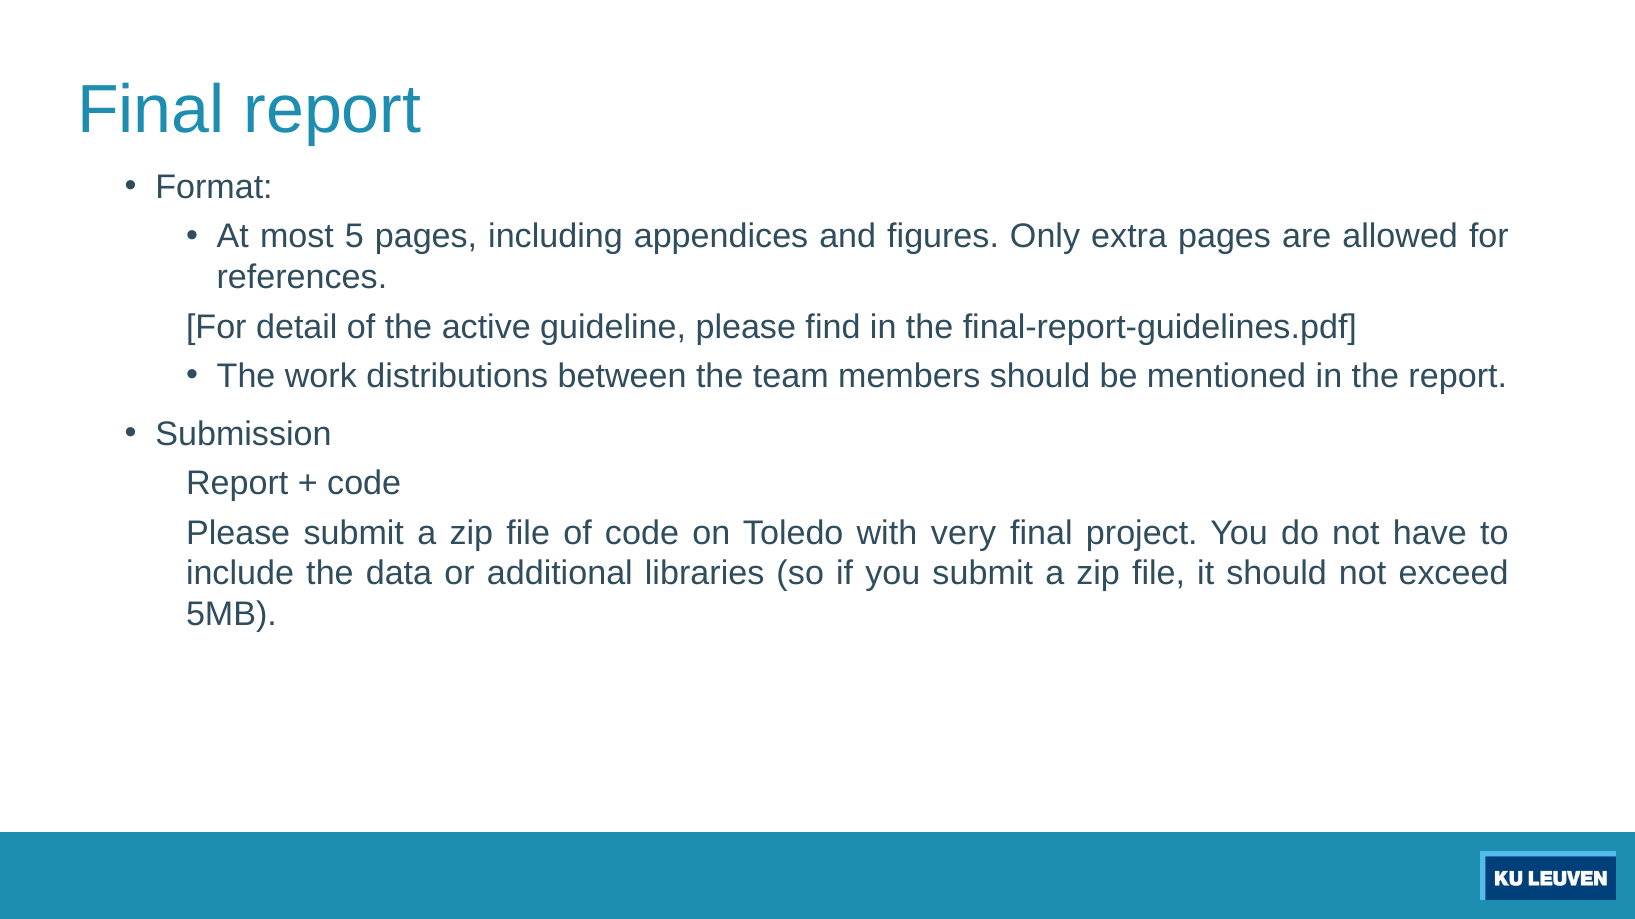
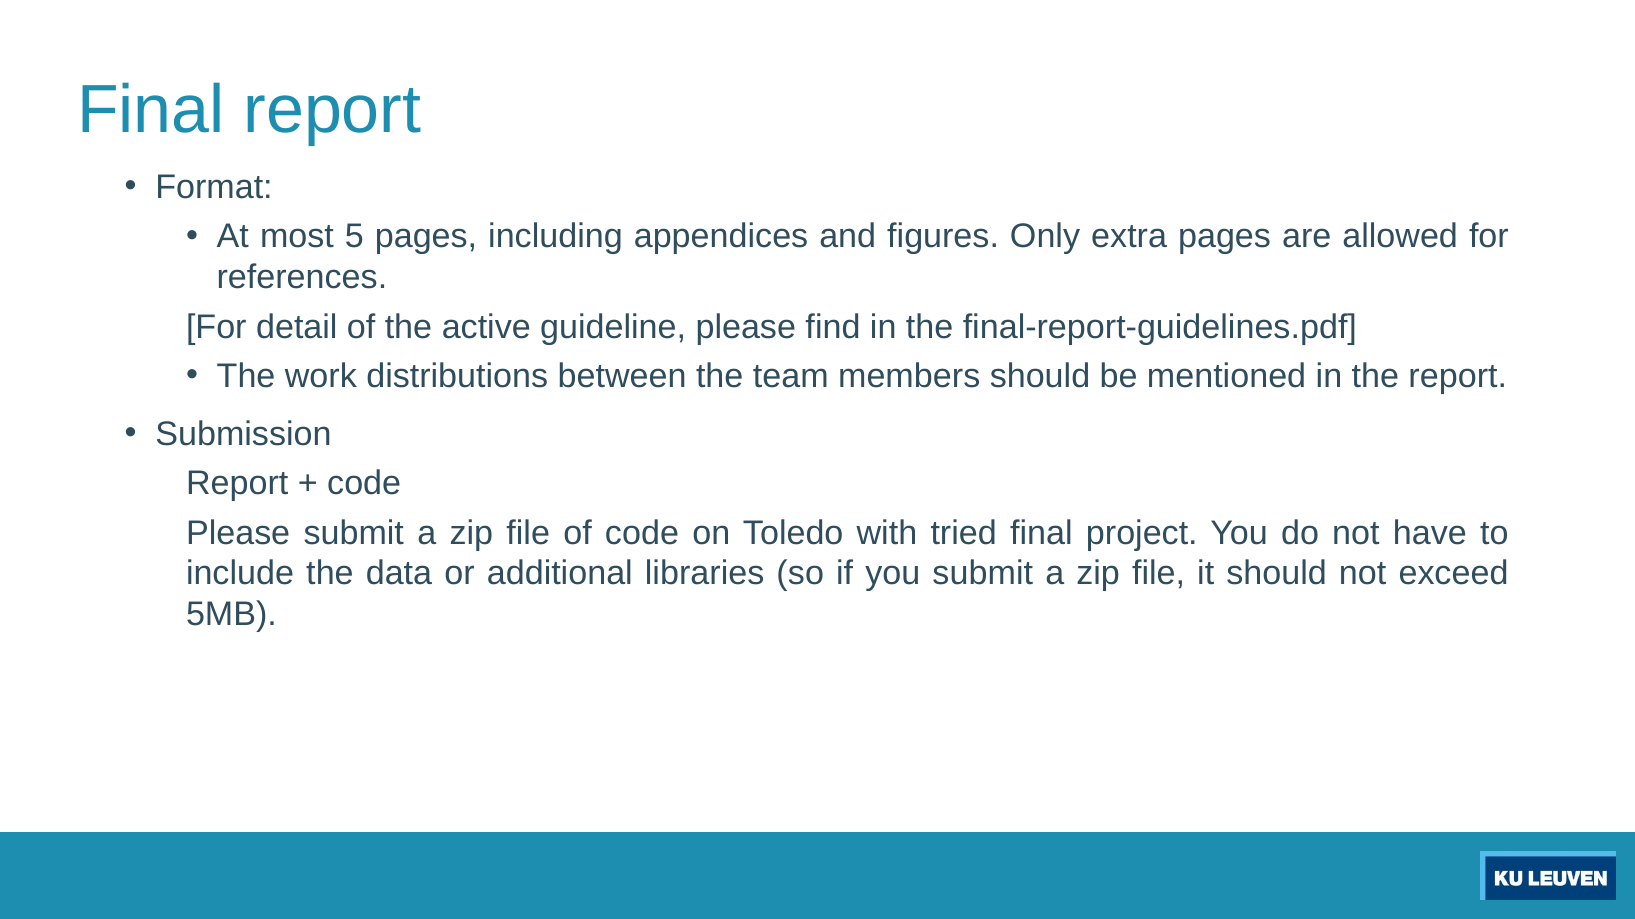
very: very -> tried (964, 533)
